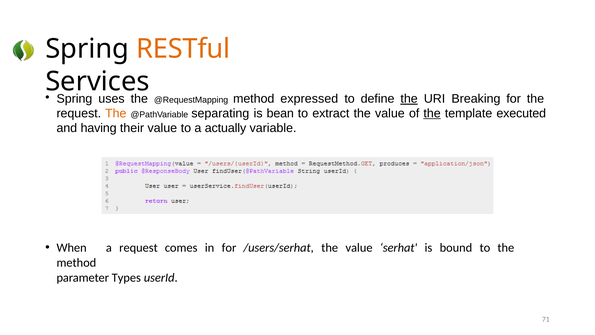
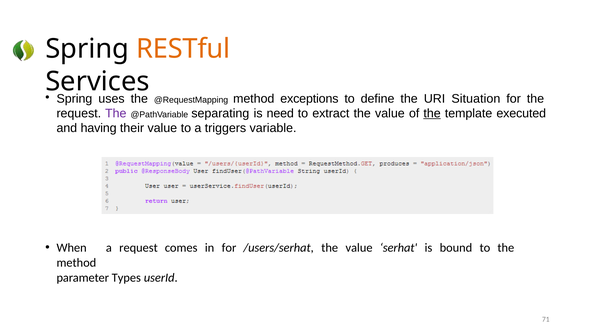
expressed: expressed -> exceptions (309, 99)
the underline: present -> none (409, 99)
Breaking: Breaking -> Situation (476, 99)
The colour: orange -> purple (116, 113)
bean: bean -> need (280, 113)
actually: actually -> triggers (225, 128)
